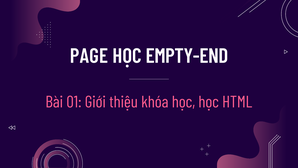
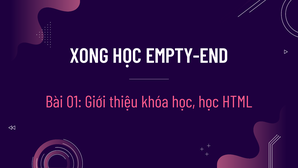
PAGE: PAGE -> XONG (89, 56)
